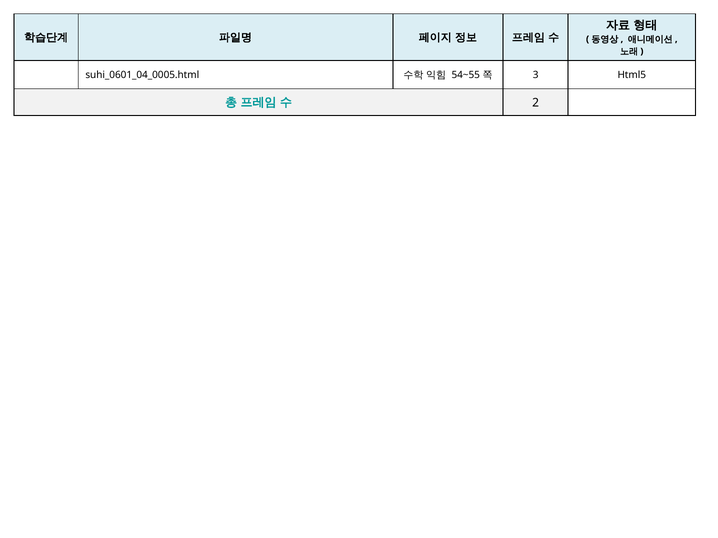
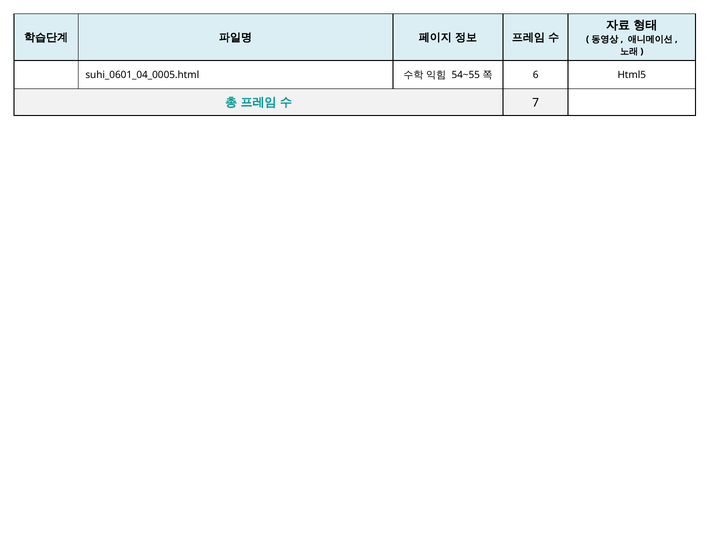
3: 3 -> 6 (536, 75)
2: 2 -> 7 (536, 103)
